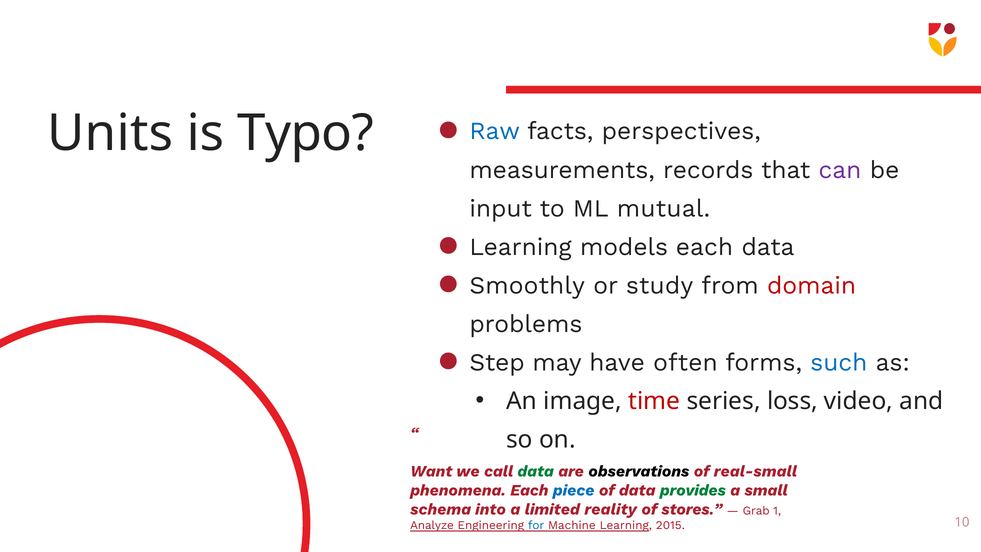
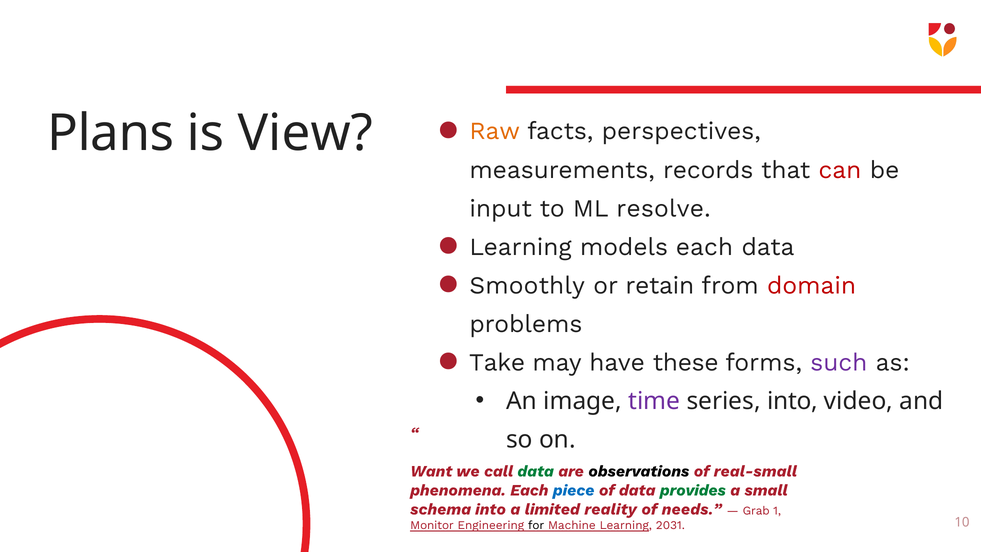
Units: Units -> Plans (111, 133)
Typo: Typo -> View (305, 133)
Raw colour: blue -> orange (495, 131)
can colour: purple -> red (840, 170)
mutual: mutual -> resolve (664, 208)
study: study -> retain (660, 285)
Step: Step -> Take (497, 362)
often: often -> these (686, 362)
such colour: blue -> purple (839, 362)
time colour: red -> purple (654, 401)
series loss: loss -> into (792, 401)
stores: stores -> needs (692, 509)
Analyze: Analyze -> Monitor (432, 525)
for colour: blue -> black (536, 525)
2015: 2015 -> 2031 (670, 525)
